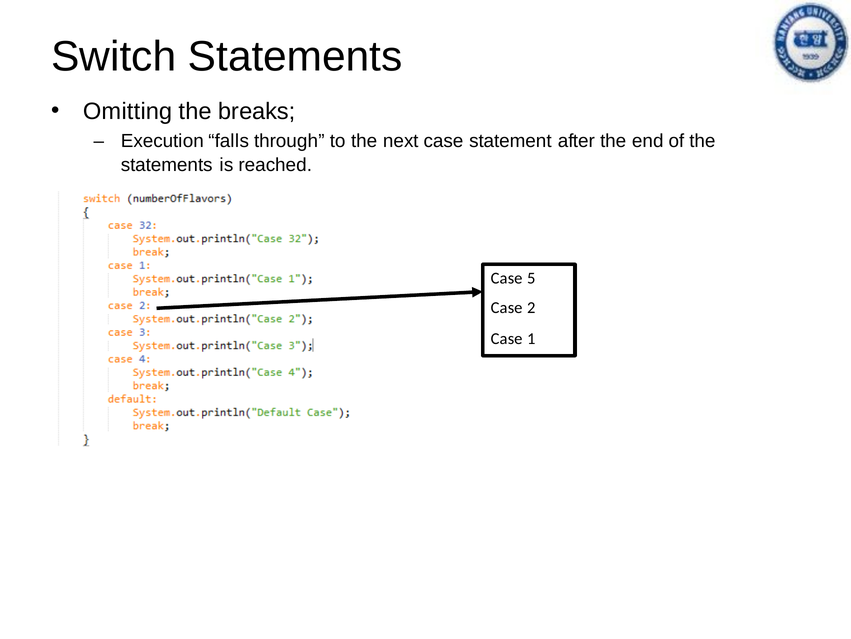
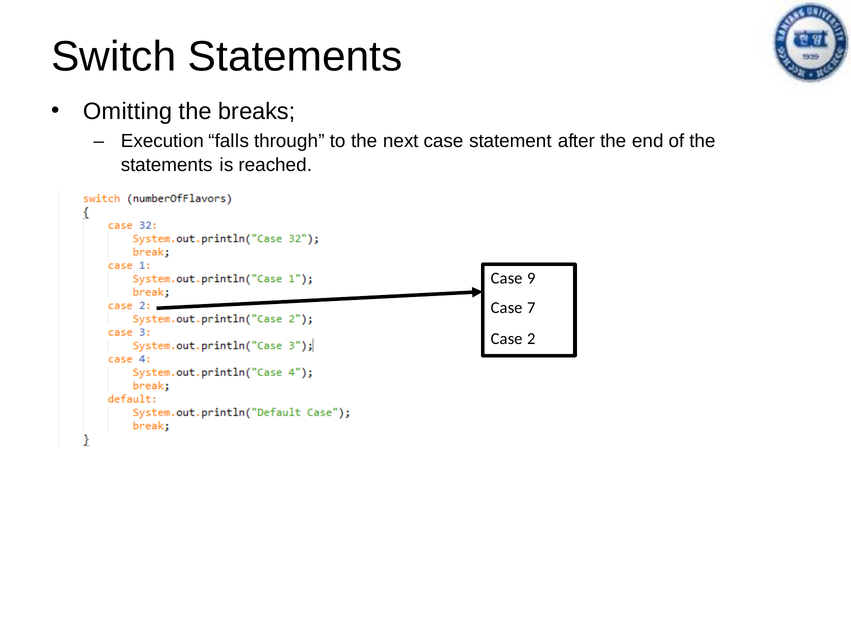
5: 5 -> 9 (531, 278)
2: 2 -> 7 (531, 308)
1: 1 -> 2 (531, 338)
